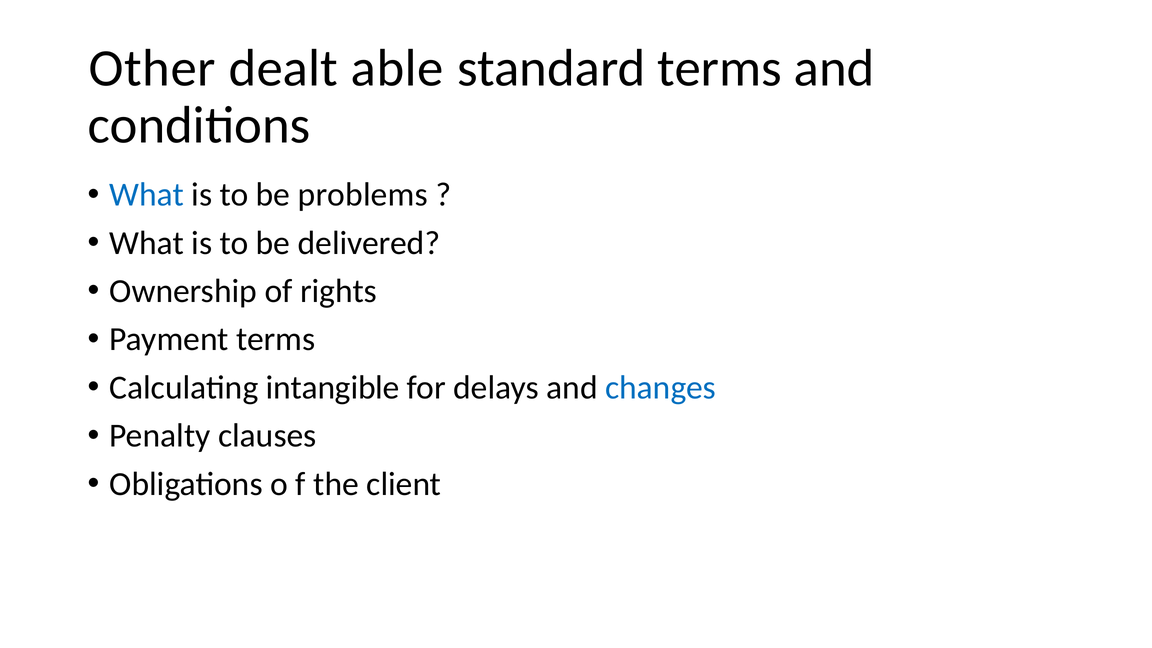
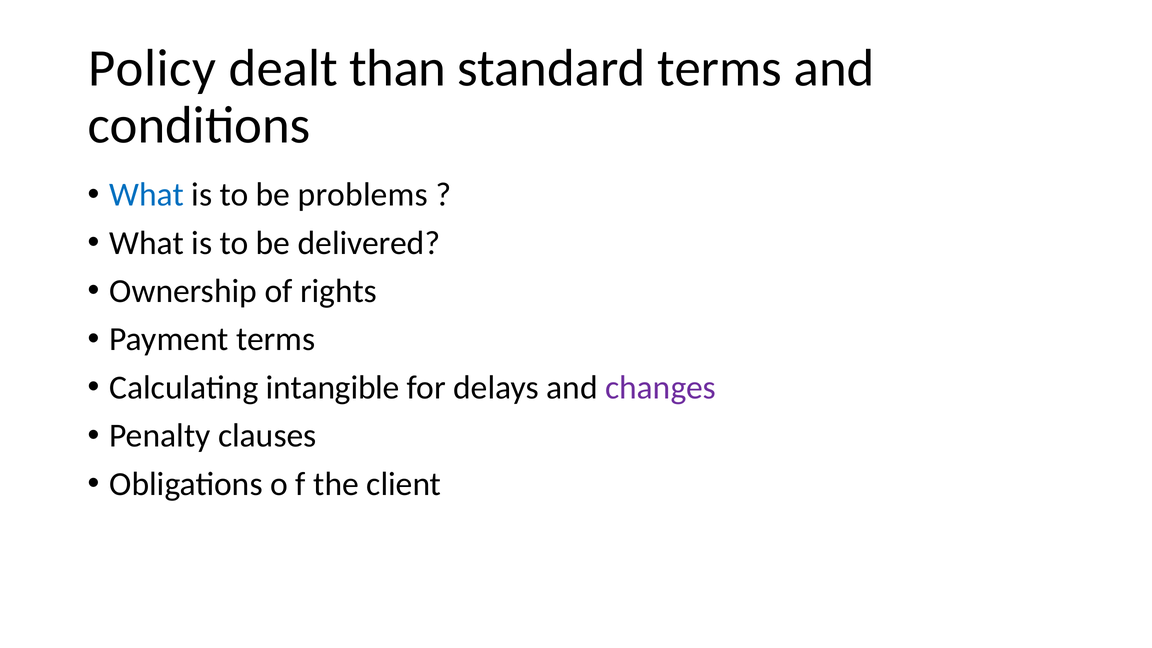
Other: Other -> Policy (152, 68)
able: able -> than (398, 68)
changes colour: blue -> purple (661, 388)
